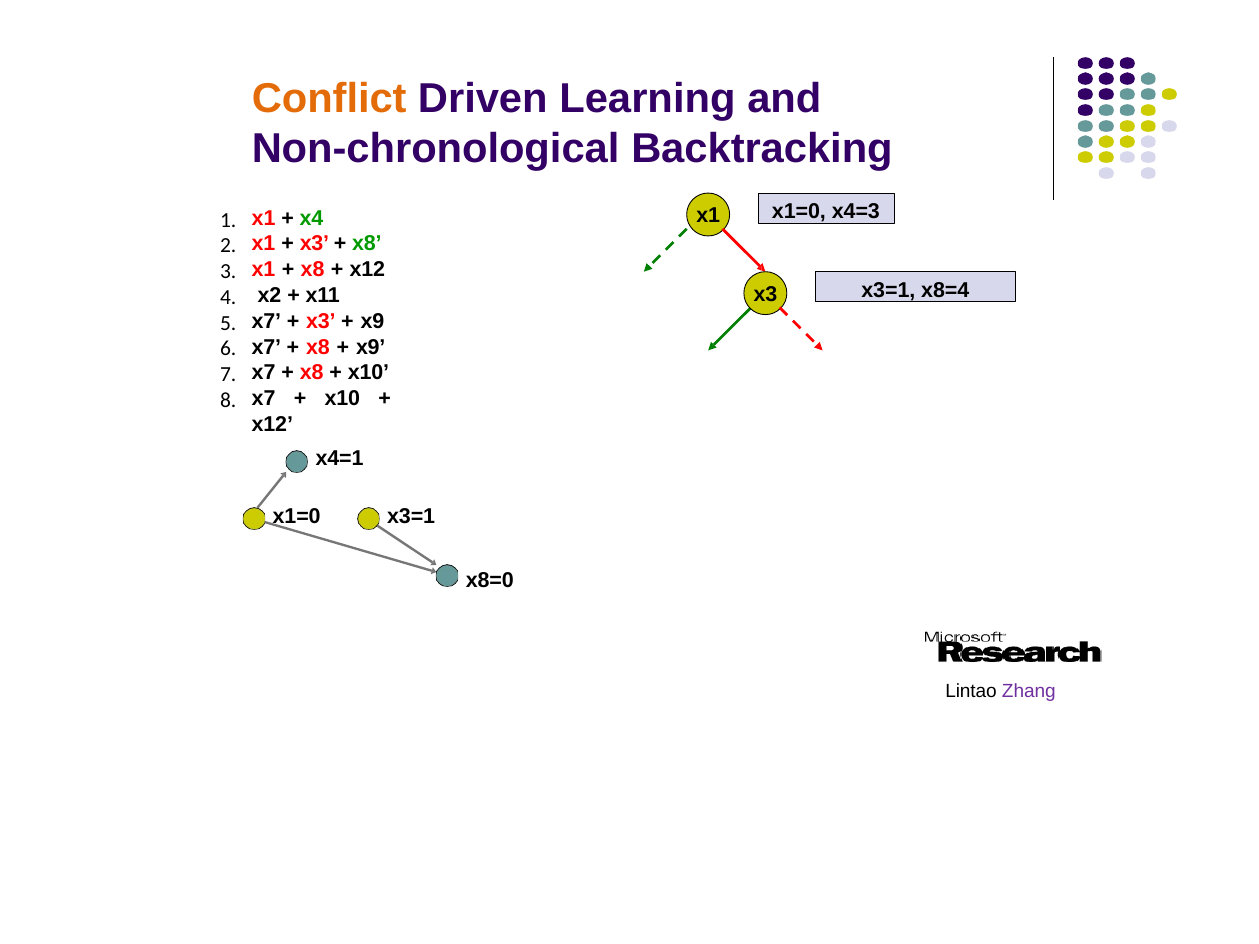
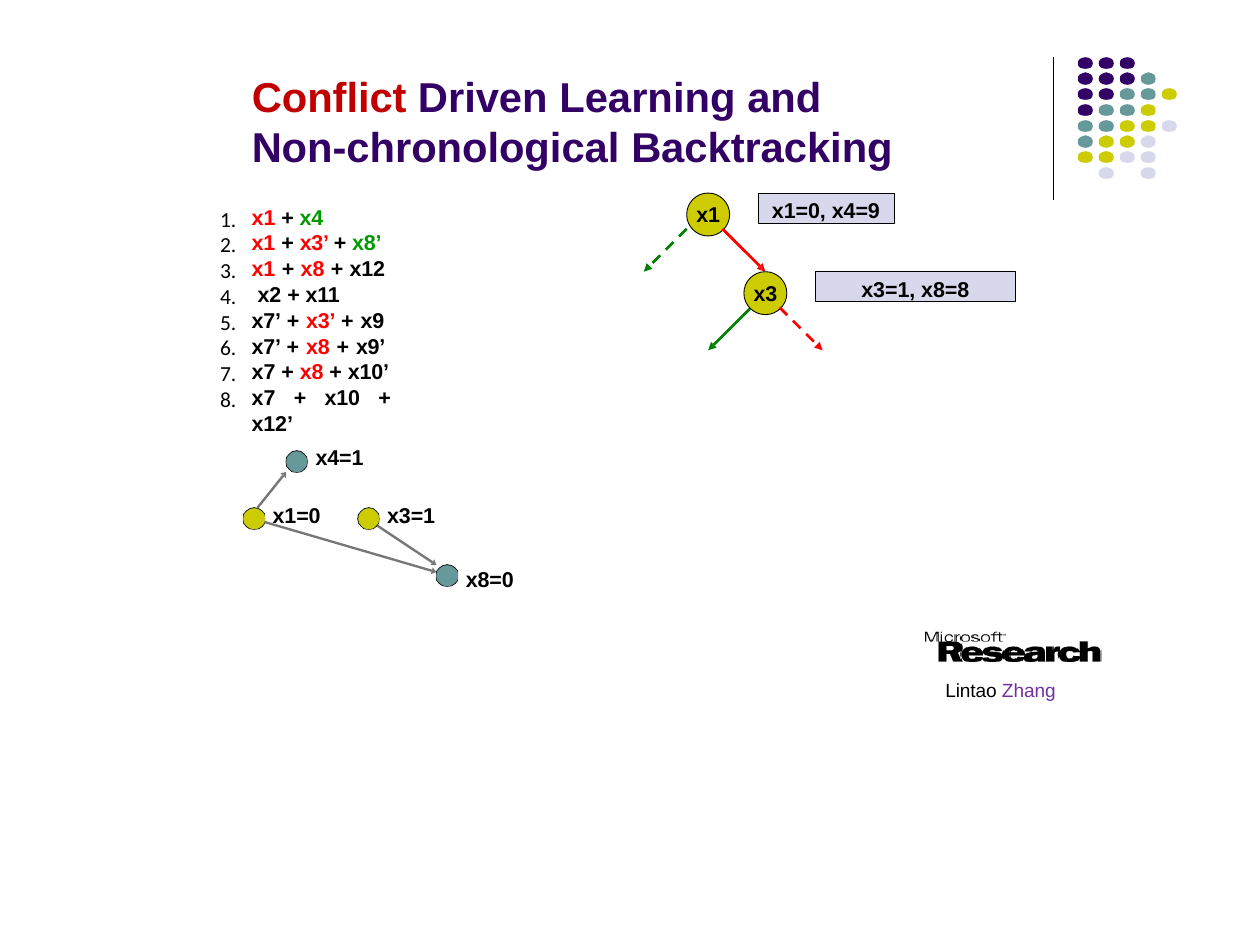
Conflict colour: orange -> red (329, 98)
x4=3: x4=3 -> x4=9 (856, 212)
x8=4: x8=4 -> x8=8 (945, 291)
